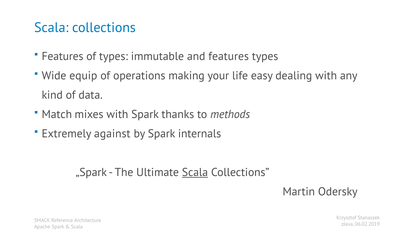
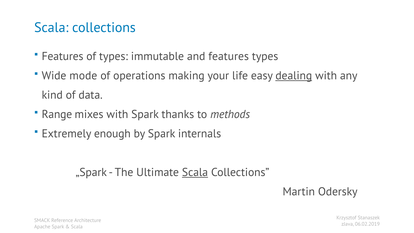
equip: equip -> mode (83, 76)
dealing underline: none -> present (294, 76)
Match: Match -> Range (57, 114)
against: against -> enough (112, 134)
